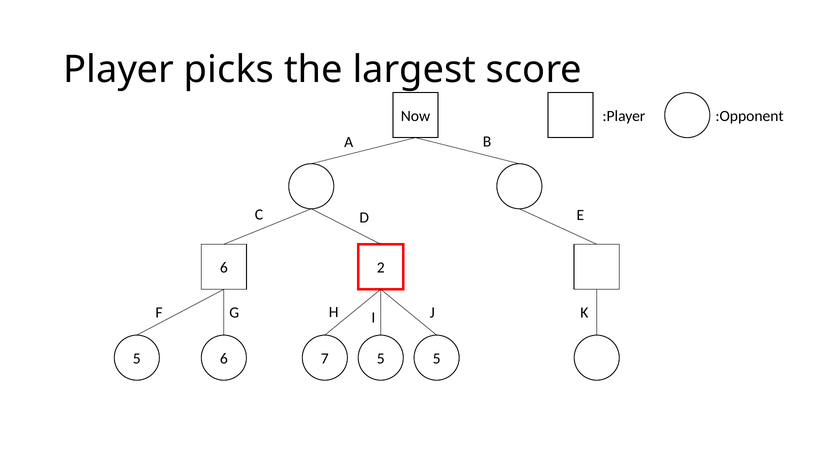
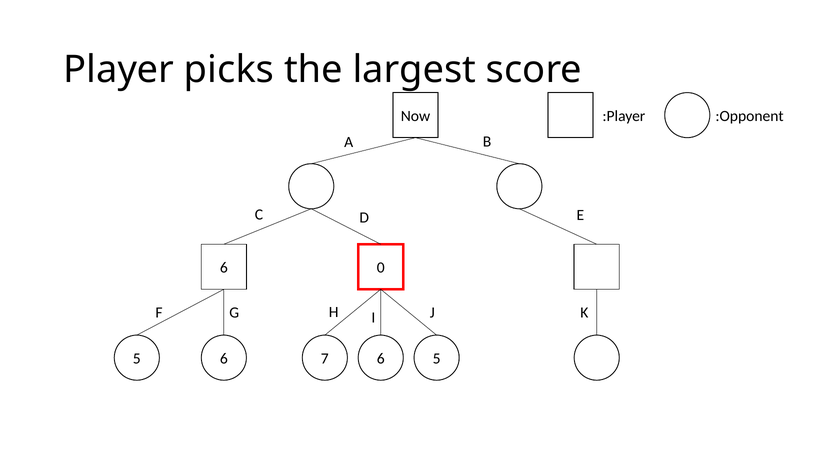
2: 2 -> 0 (381, 268)
7 5: 5 -> 6 (381, 359)
